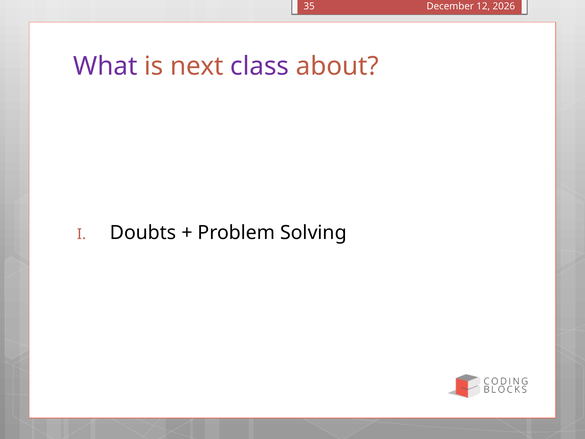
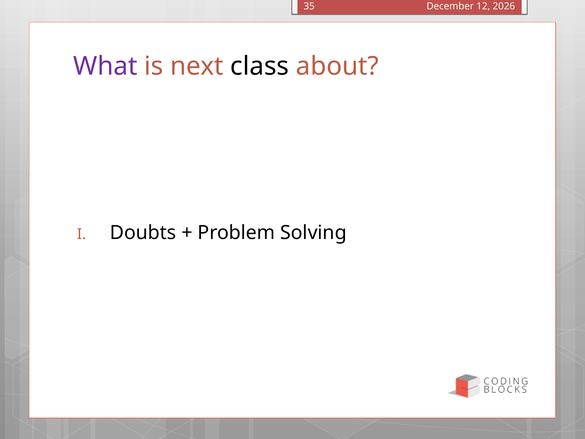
class colour: purple -> black (260, 66)
